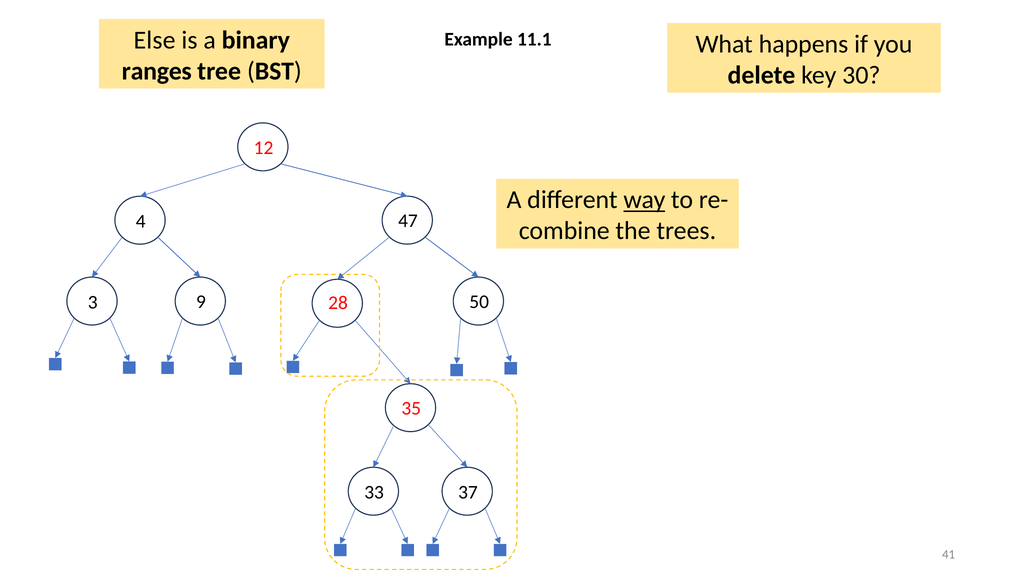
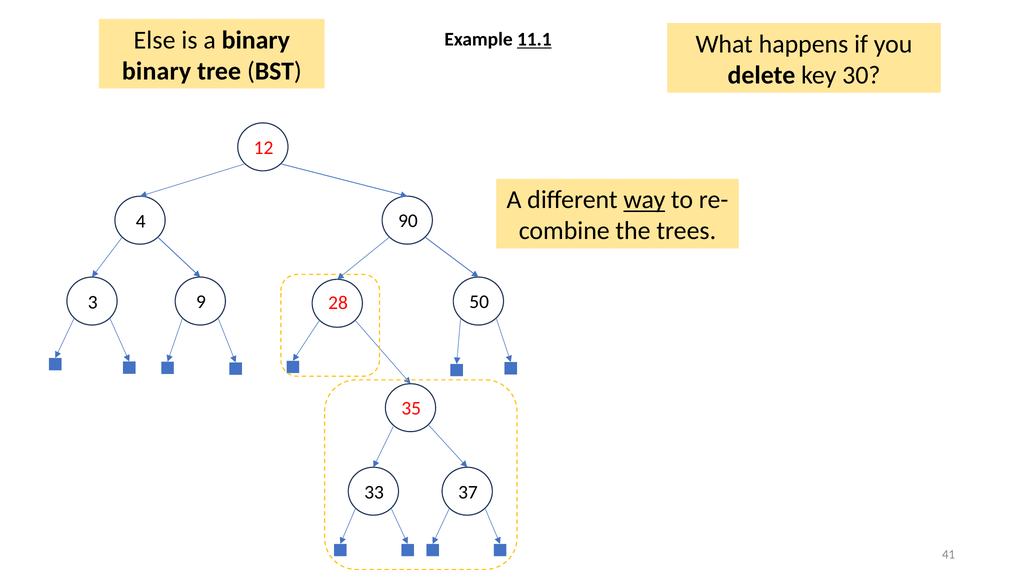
11.1 underline: none -> present (534, 40)
ranges: ranges -> binary (157, 71)
47: 47 -> 90 (408, 221)
